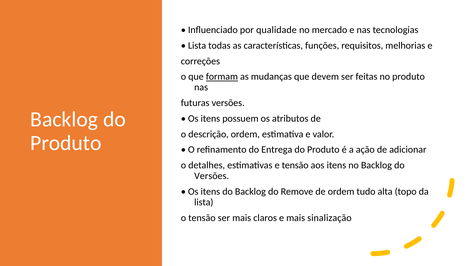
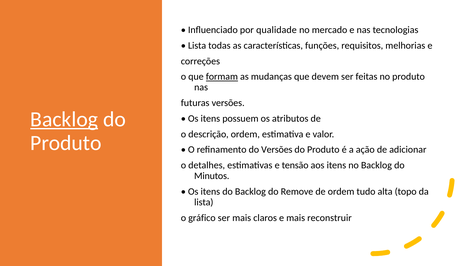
Backlog underline: none -> present (64, 120)
do Entrega: Entrega -> Versões (277, 150)
Versões: Versões -> Minutos (212, 176)
o tensão: tensão -> gráfico (202, 218)
sinalização: sinalização -> reconstruir (329, 218)
